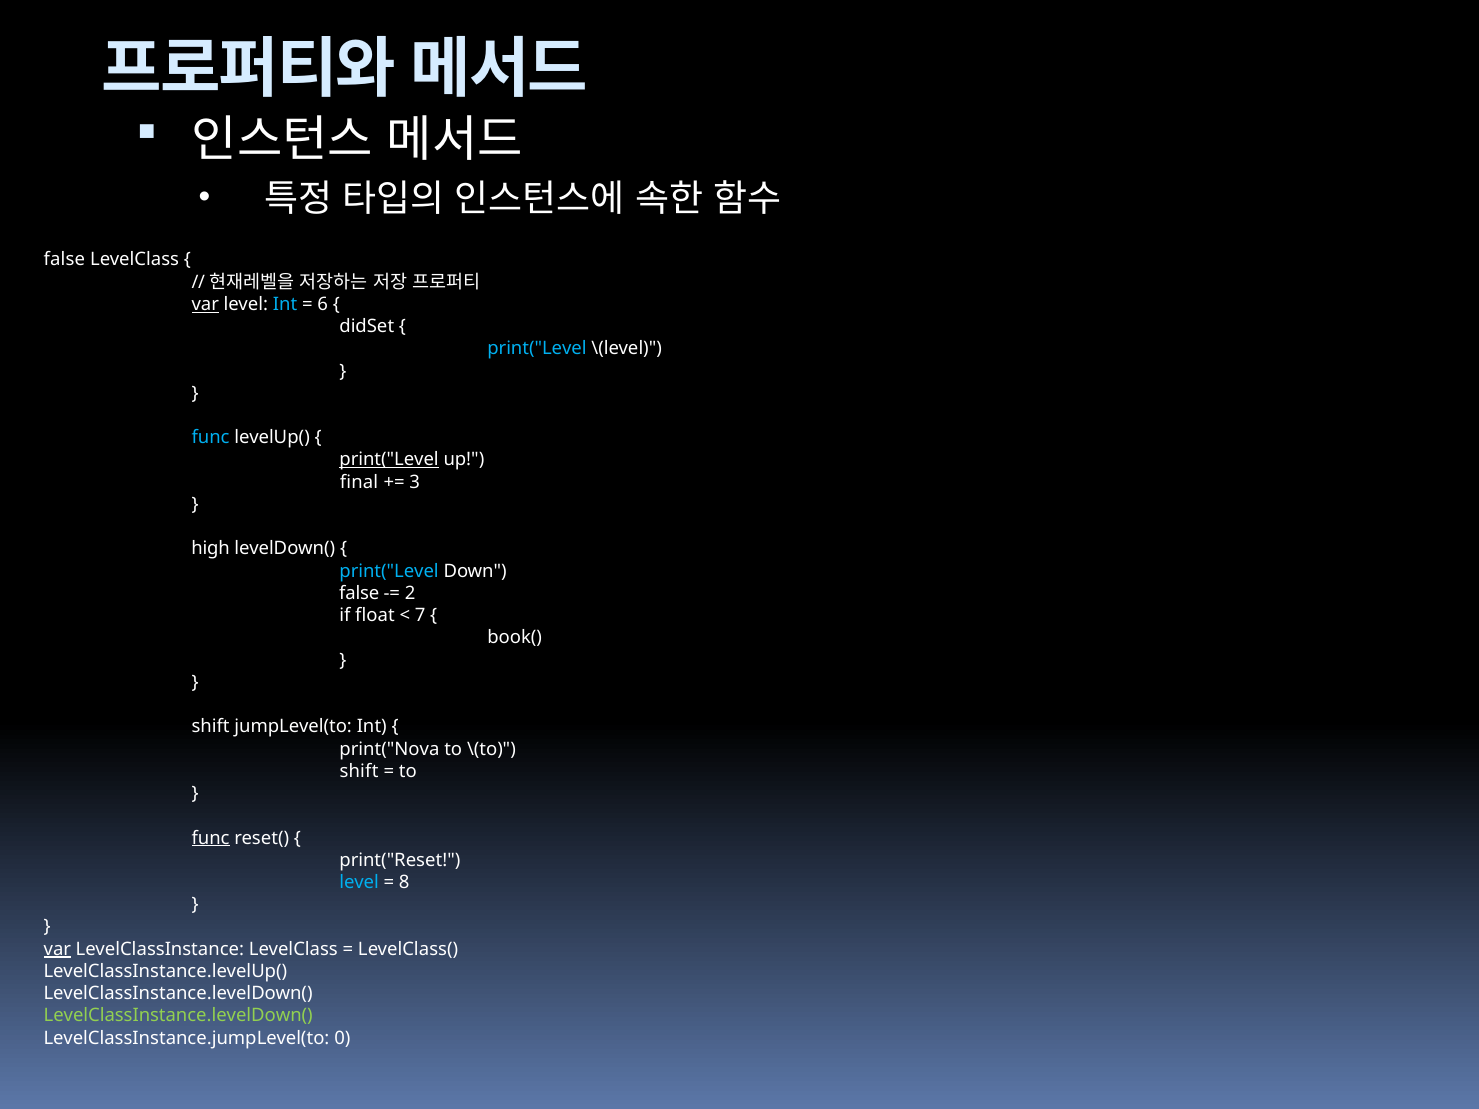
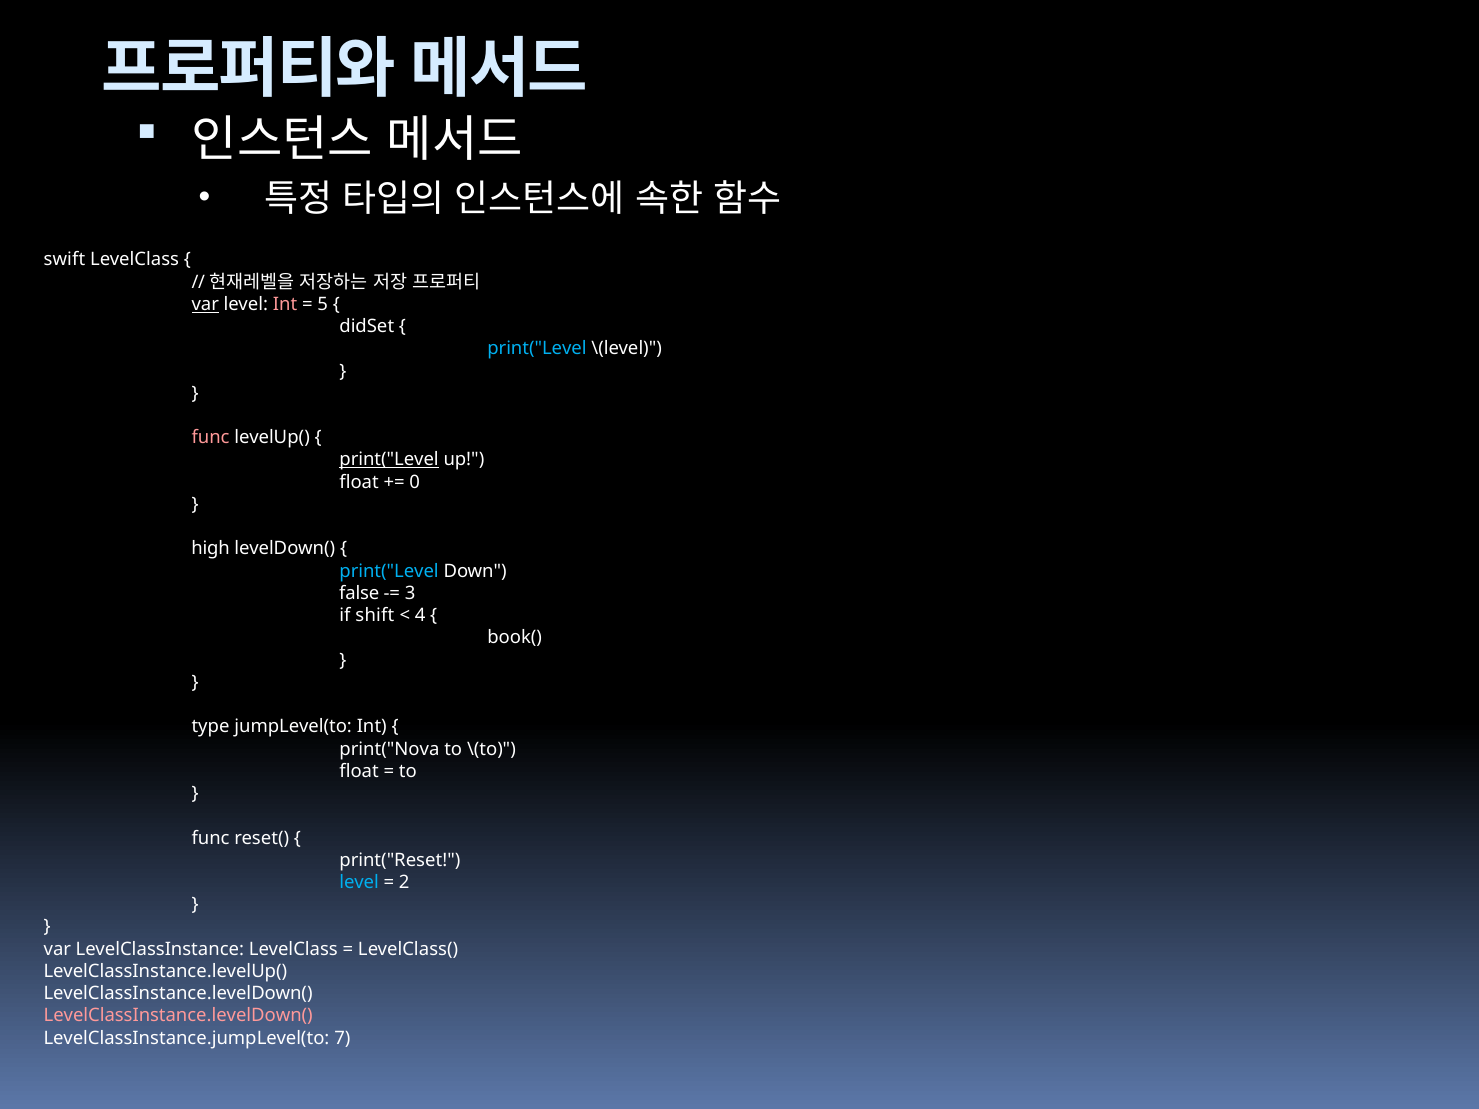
false: false -> swift (64, 260)
Int colour: light blue -> pink (285, 304)
6: 6 -> 5 (323, 304)
func colour: light blue -> pink (211, 438)
final: final -> float (359, 482)
3: 3 -> 0 (415, 482)
2: 2 -> 3 (410, 593)
float: float -> shift (375, 616)
7: 7 -> 4 (420, 616)
shift: shift -> type (211, 727)
shift: shift -> float (359, 771)
func underline: present -> none (211, 838)
8: 8 -> 2 (404, 883)
var underline: present -> none (57, 949)
LevelClassInstance.levelDown( colour: light green -> pink (178, 1016)
0: 0 -> 7 (342, 1038)
